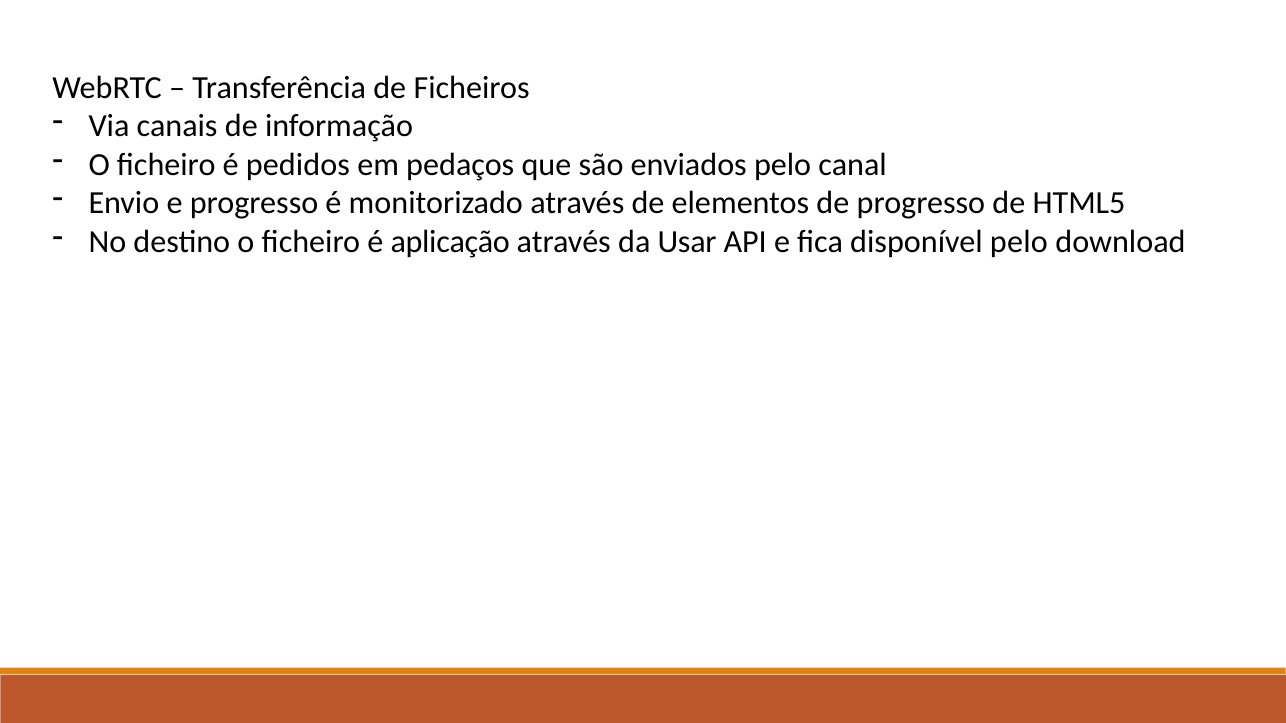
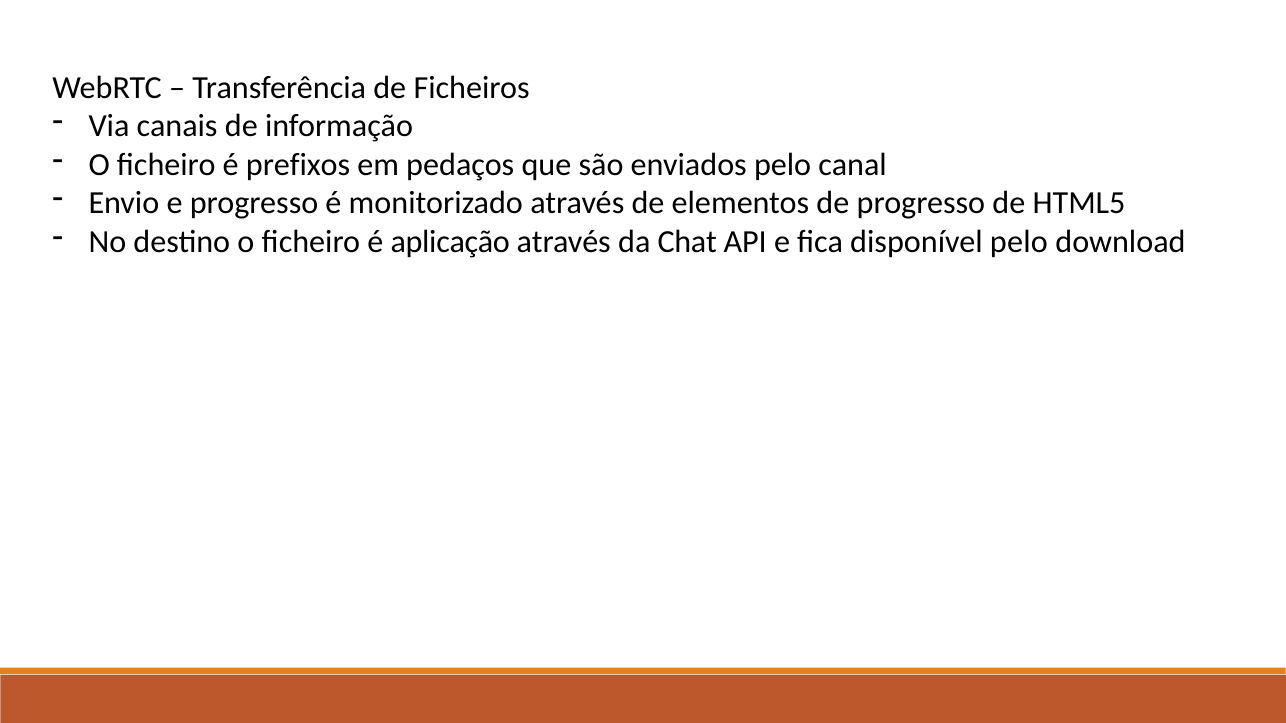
pedidos: pedidos -> prefixos (298, 165)
Usar: Usar -> Chat (687, 242)
